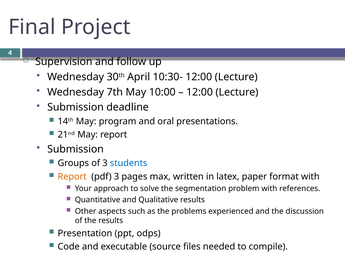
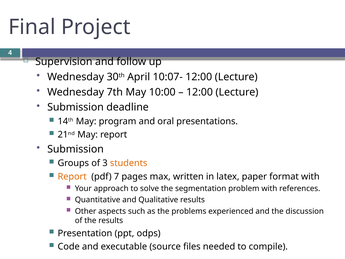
10:30-: 10:30- -> 10:07- (168, 77)
students colour: blue -> orange (129, 163)
pdf 3: 3 -> 7 (117, 176)
